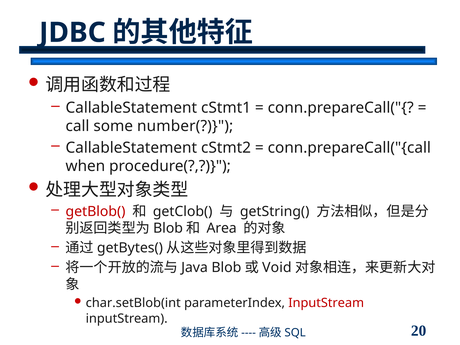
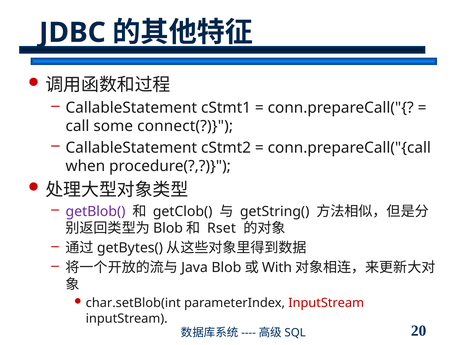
number(: number( -> connect( (185, 126)
getBlob( colour: red -> purple (96, 211)
Area: Area -> Rset (221, 228)
Void: Void -> With (277, 268)
